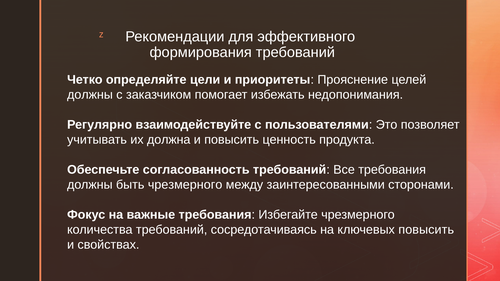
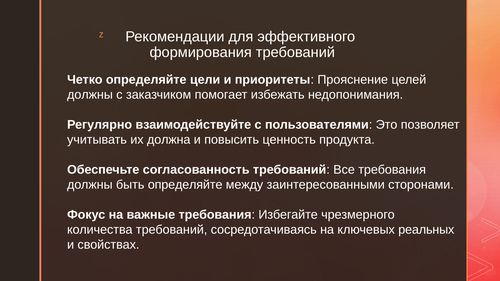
быть чрезмерного: чрезмерного -> определяйте (185, 185)
ключевых повысить: повысить -> реальных (426, 230)
